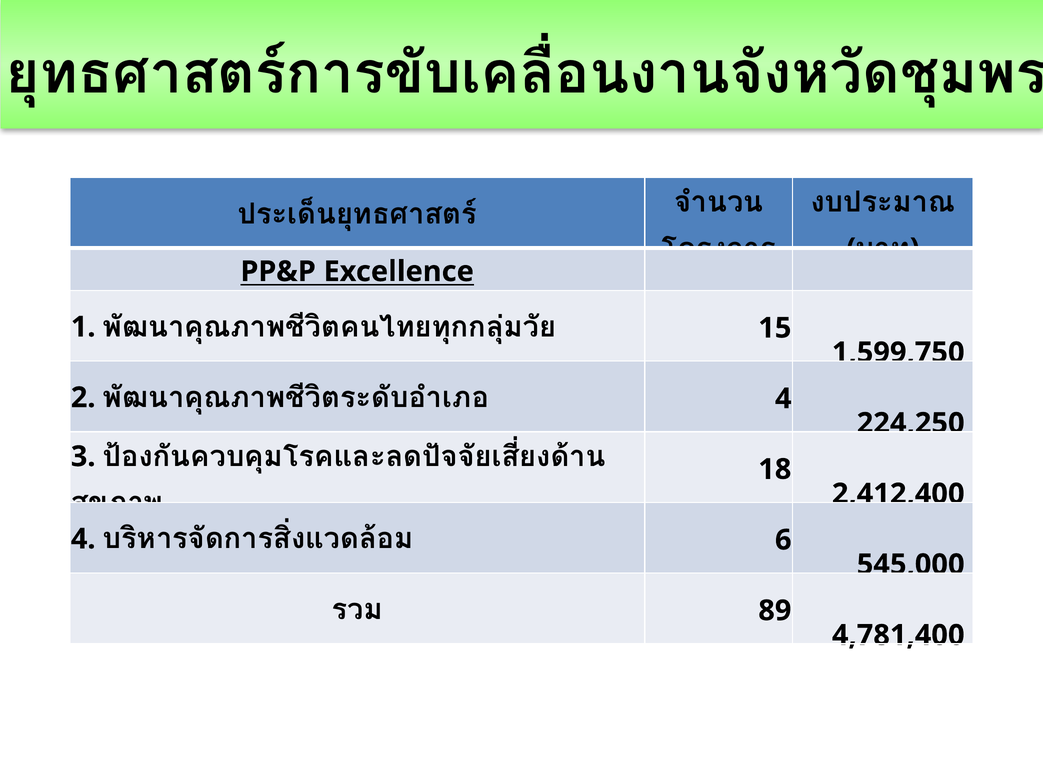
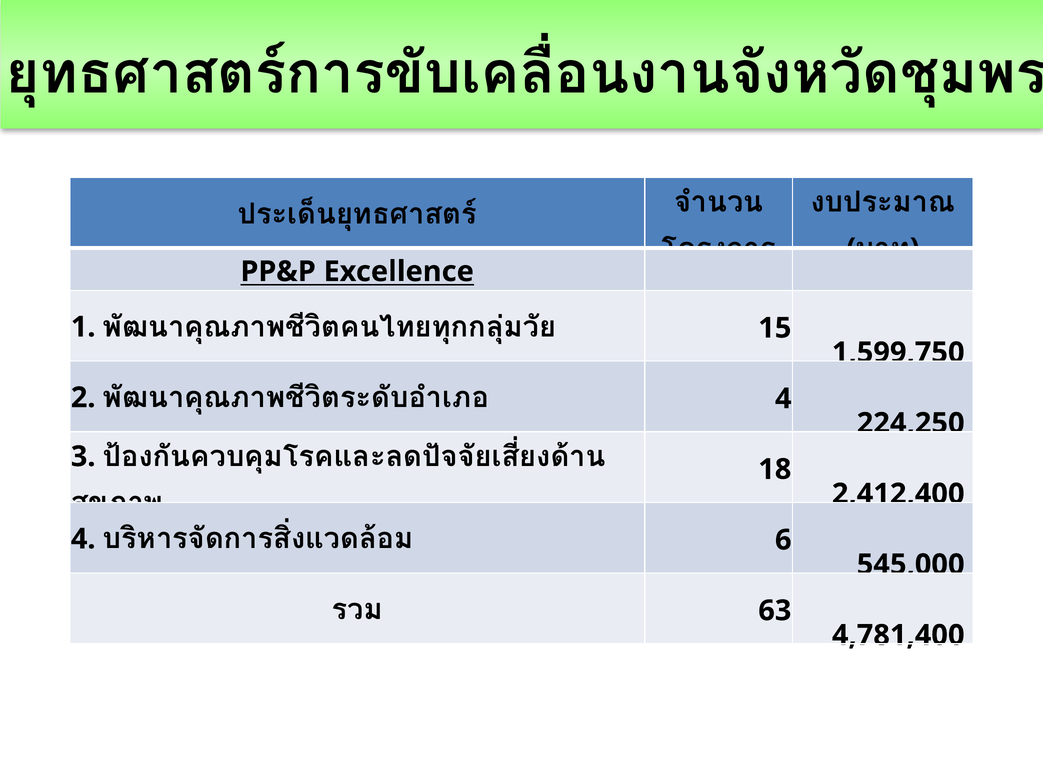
89: 89 -> 63 (775, 611)
